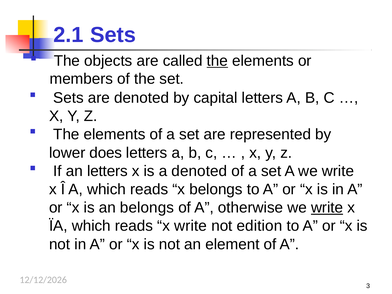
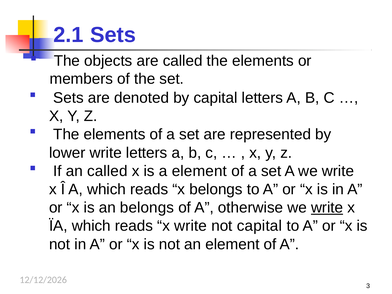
the underline: present -> none (217, 61)
lower does: does -> write (106, 153)
an letters: letters -> called (107, 171)
a denoted: denoted -> element (199, 171)
not edition: edition -> capital (259, 226)
